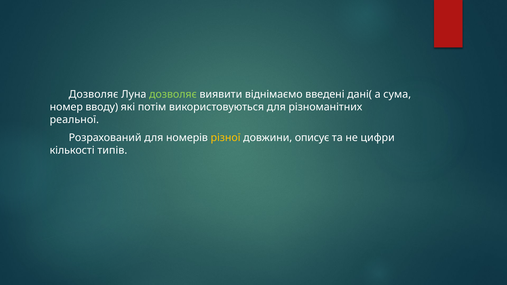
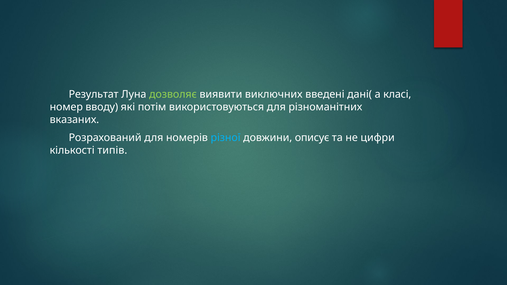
Дозволяє: Дозволяє -> Результат (94, 94)
віднімаємо: віднімаємо -> виключних (274, 94)
сума: сума -> класі (397, 94)
реальної: реальної -> вказаних (74, 120)
різної colour: yellow -> light blue (226, 138)
